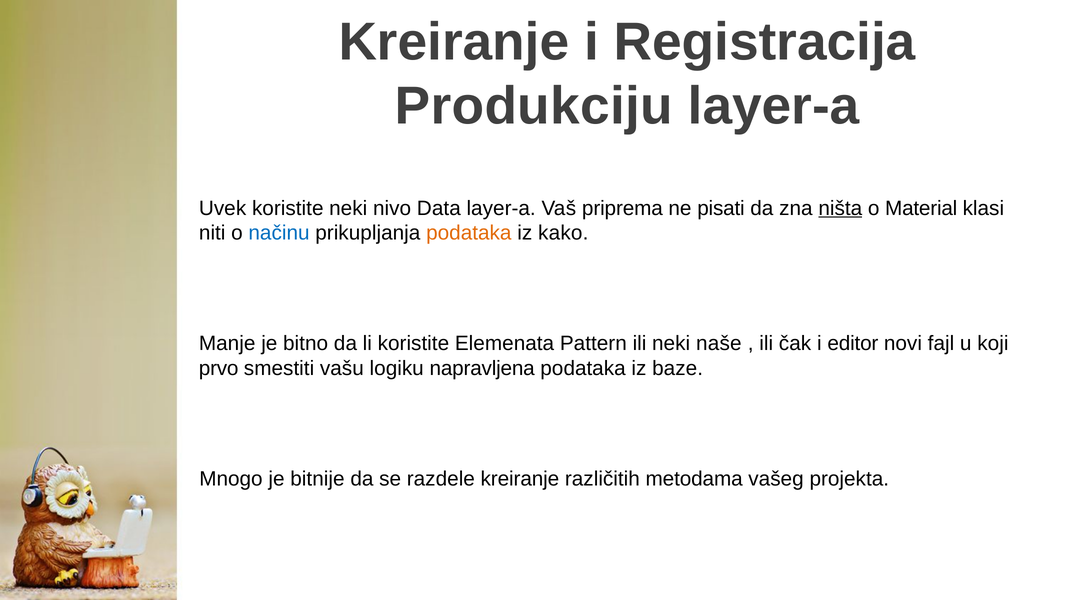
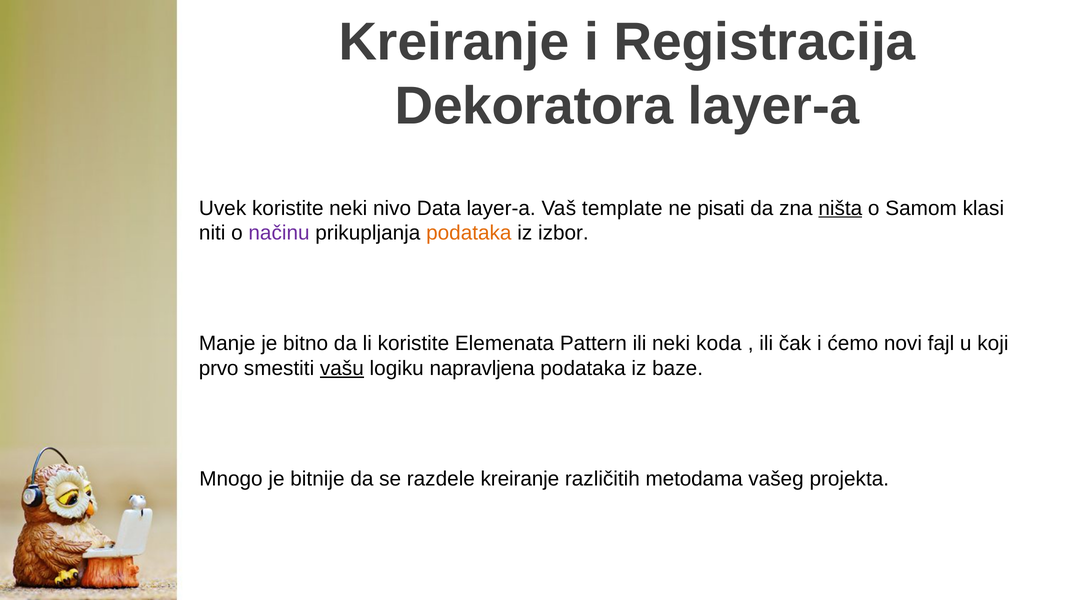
Produkciju: Produkciju -> Dekoratora (534, 106)
priprema: priprema -> template (622, 208)
Material: Material -> Samom (921, 208)
načinu colour: blue -> purple (279, 233)
kako: kako -> izbor (563, 233)
naše: naše -> koda (719, 343)
editor: editor -> ćemo (853, 343)
vašu underline: none -> present (342, 368)
